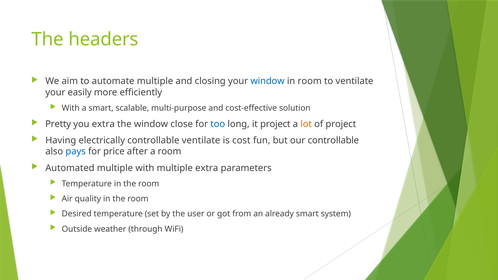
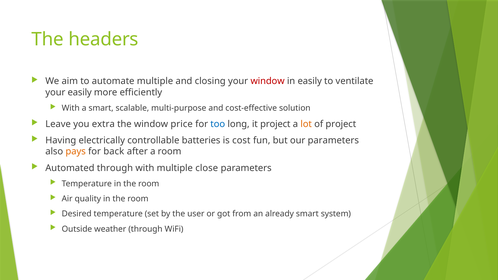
window colour: blue -> red (268, 81)
in room: room -> easily (310, 81)
Pretty: Pretty -> Leave (58, 124)
close: close -> price (182, 124)
controllable ventilate: ventilate -> batteries (201, 140)
our controllable: controllable -> parameters (333, 140)
pays colour: blue -> orange (76, 152)
price: price -> back (114, 152)
Automated multiple: multiple -> through (115, 168)
multiple extra: extra -> close (207, 168)
